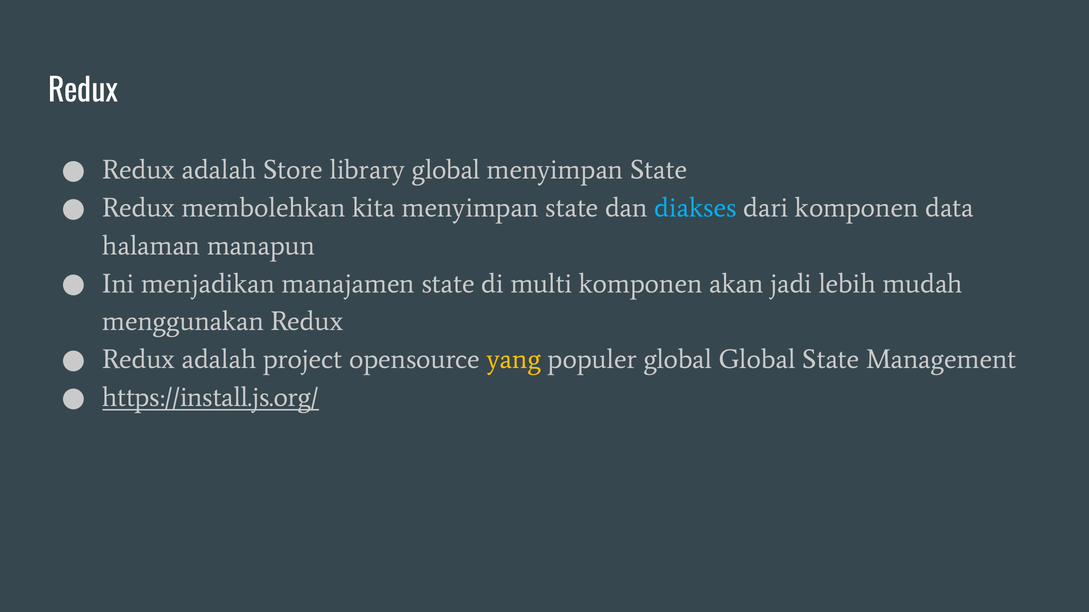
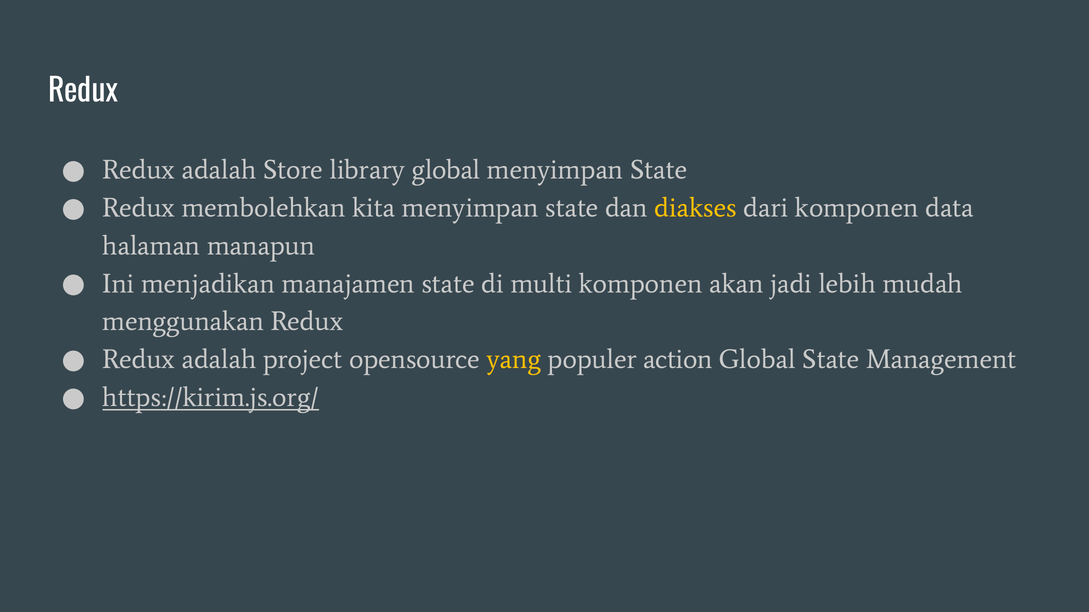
diakses colour: light blue -> yellow (695, 208)
populer global: global -> action (678, 360)
https://install.js.org/: https://install.js.org/ -> https://kirim.js.org/ (210, 398)
